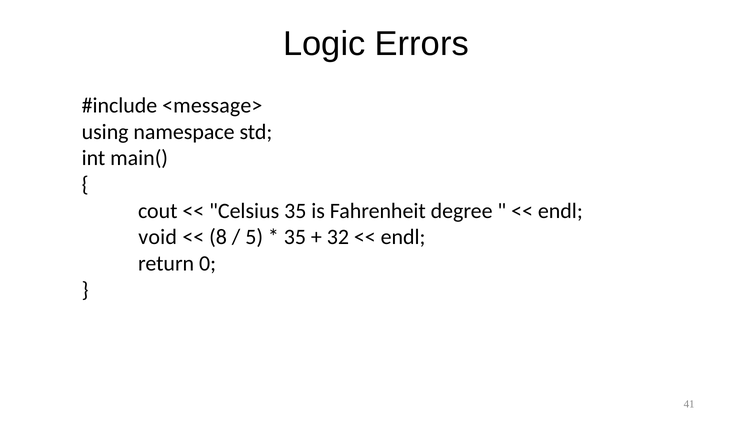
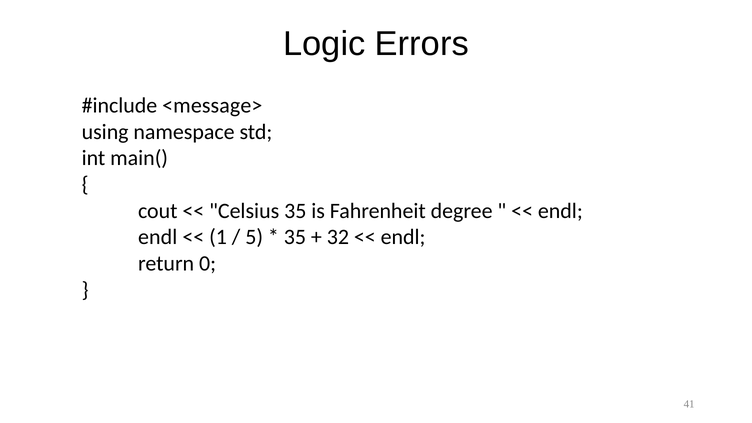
void: void -> endl (158, 237)
8: 8 -> 1 (218, 237)
